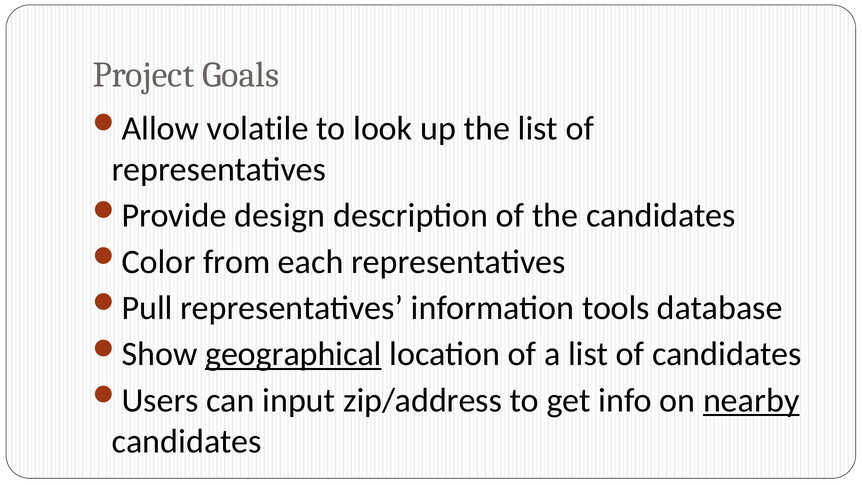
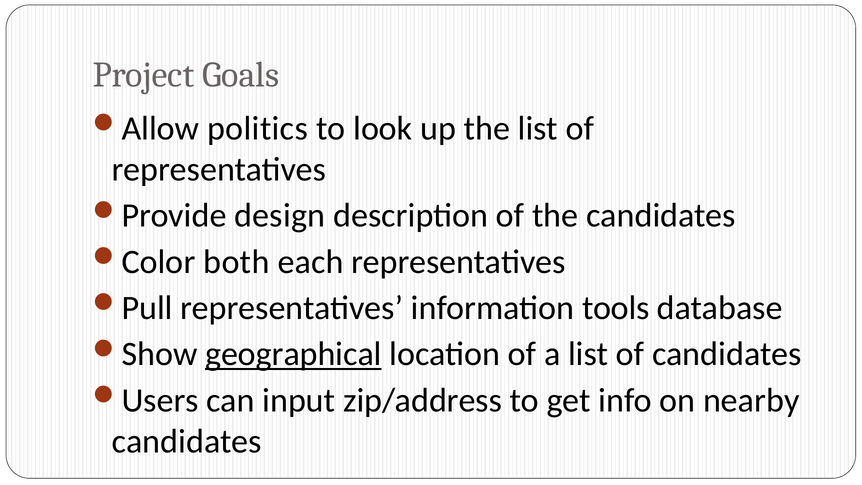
volatile: volatile -> politics (258, 128)
from: from -> both (237, 262)
nearby underline: present -> none (751, 400)
